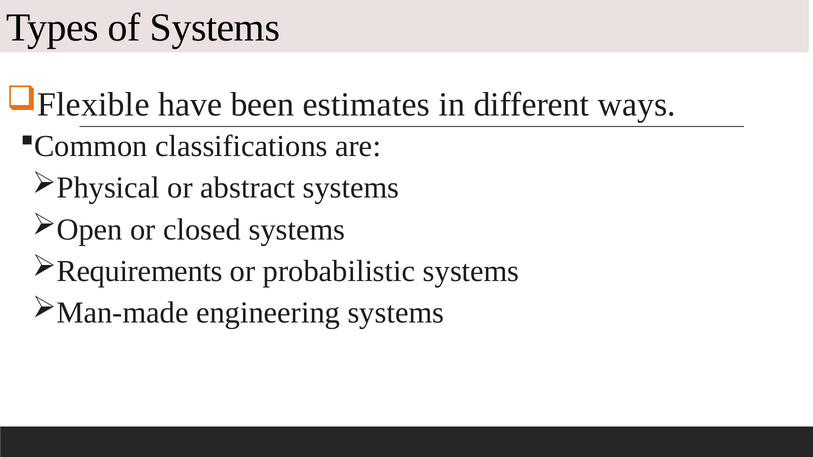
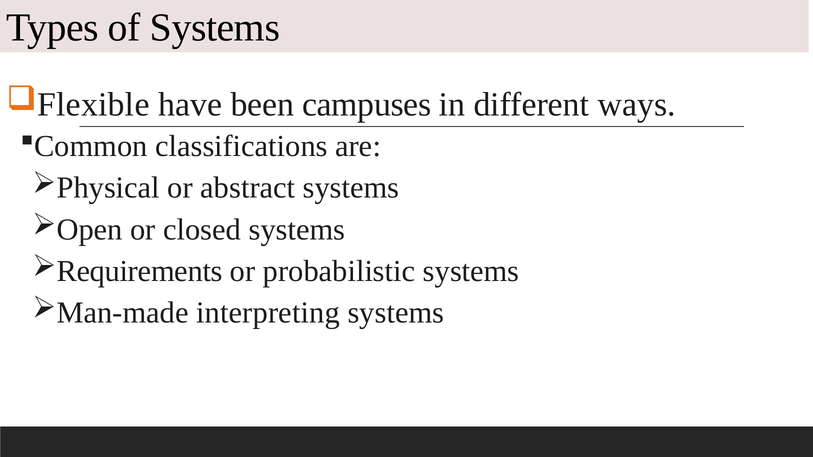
estimates: estimates -> campuses (367, 105)
engineering: engineering -> interpreting (268, 313)
